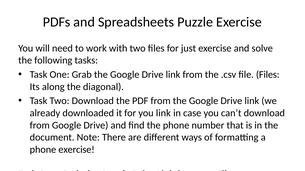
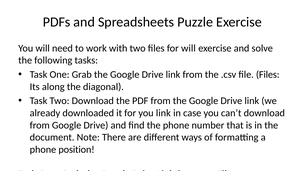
for just: just -> will (188, 48)
phone exercise: exercise -> position (77, 150)
